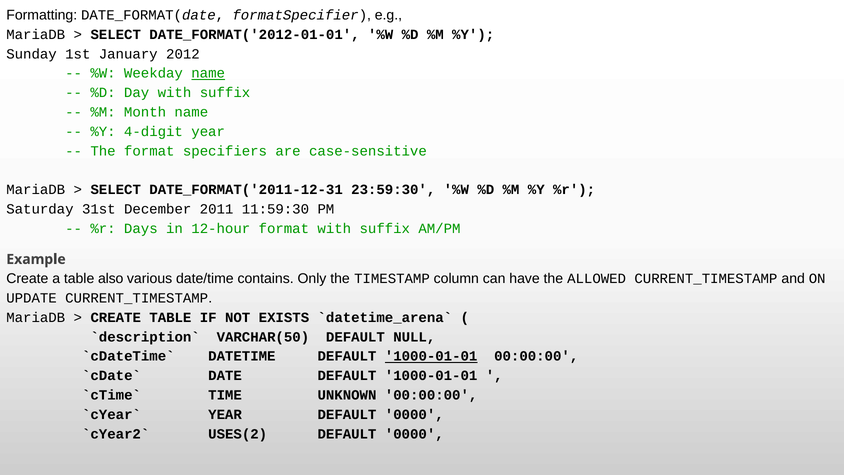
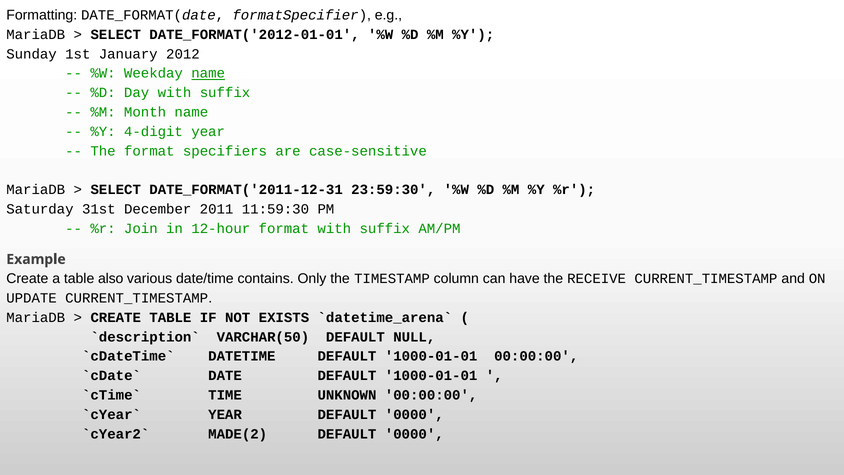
Days: Days -> Join (141, 228)
ALLOWED: ALLOWED -> RECEIVE (597, 279)
1000-01-01 underline: present -> none (431, 356)
USES(2: USES(2 -> MADE(2 (238, 434)
